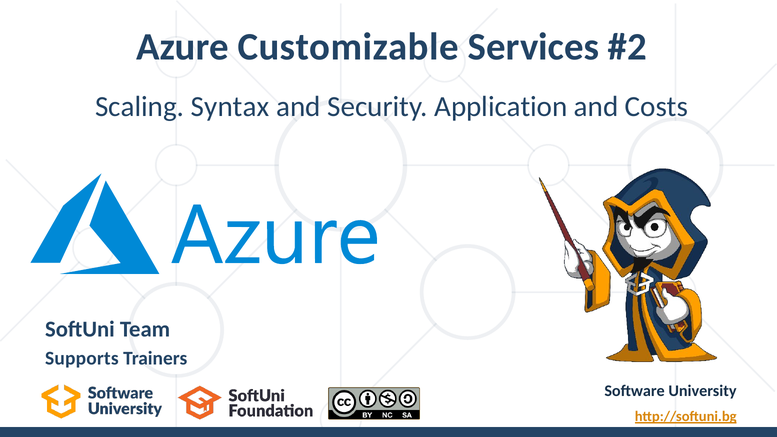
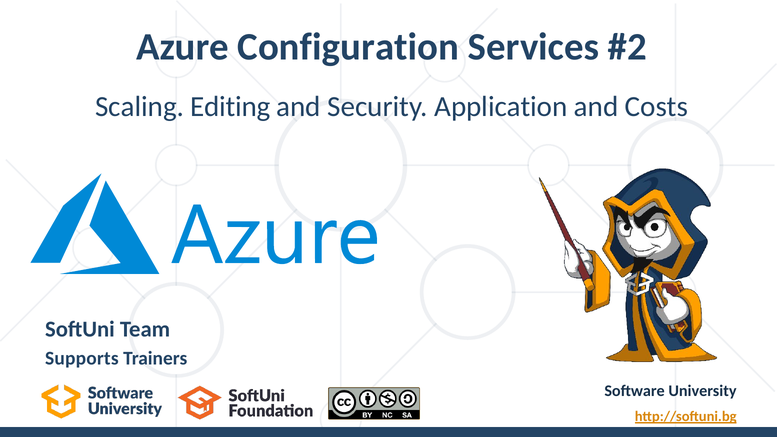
Customizable: Customizable -> Configuration (348, 47)
Syntax: Syntax -> Editing (230, 107)
